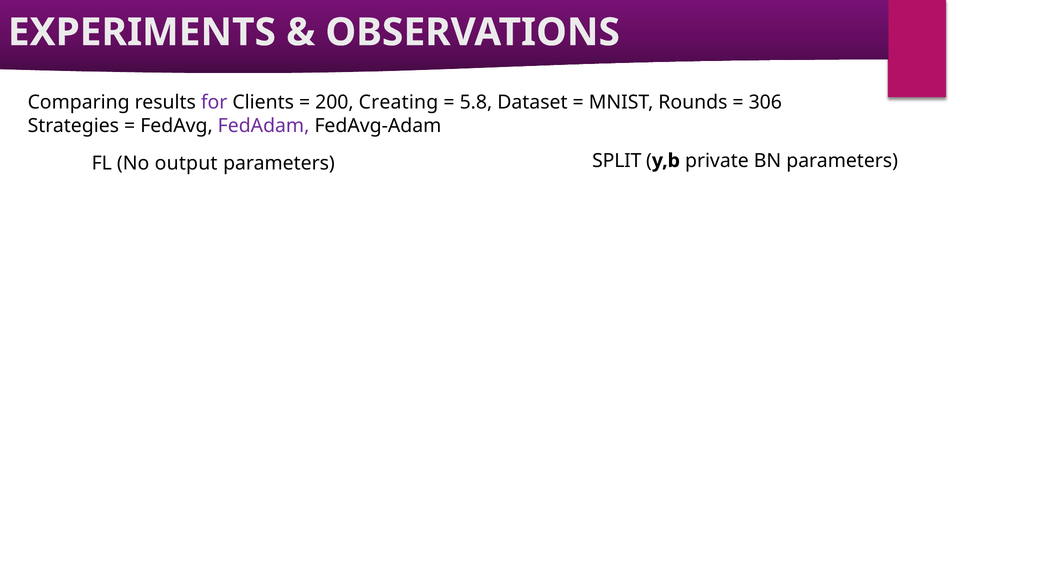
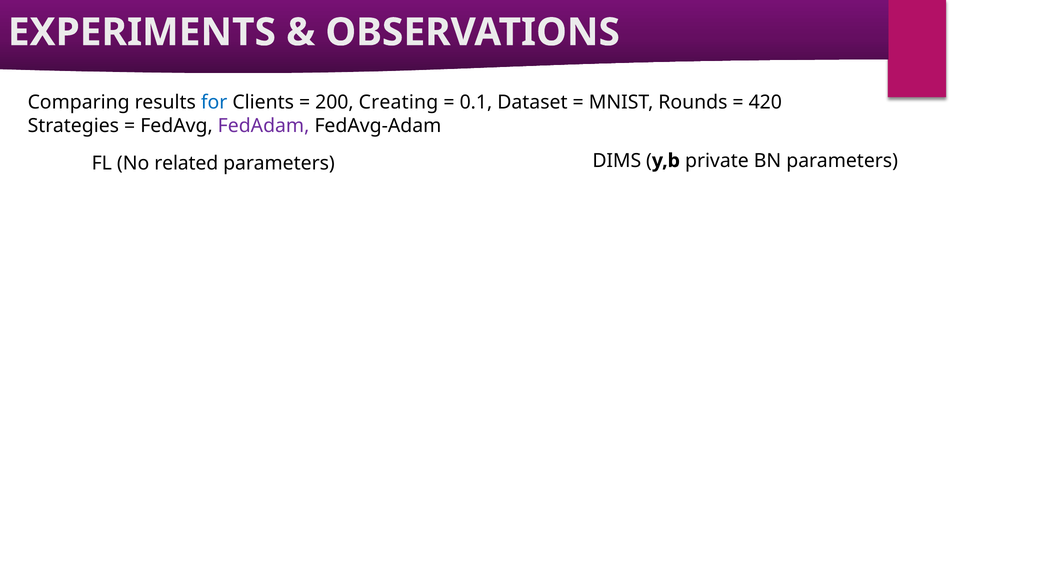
for colour: purple -> blue (214, 102)
5.8: 5.8 -> 0.1 (476, 102)
306: 306 -> 420 (765, 102)
output: output -> related (186, 163)
SPLIT: SPLIT -> DIMS (617, 161)
